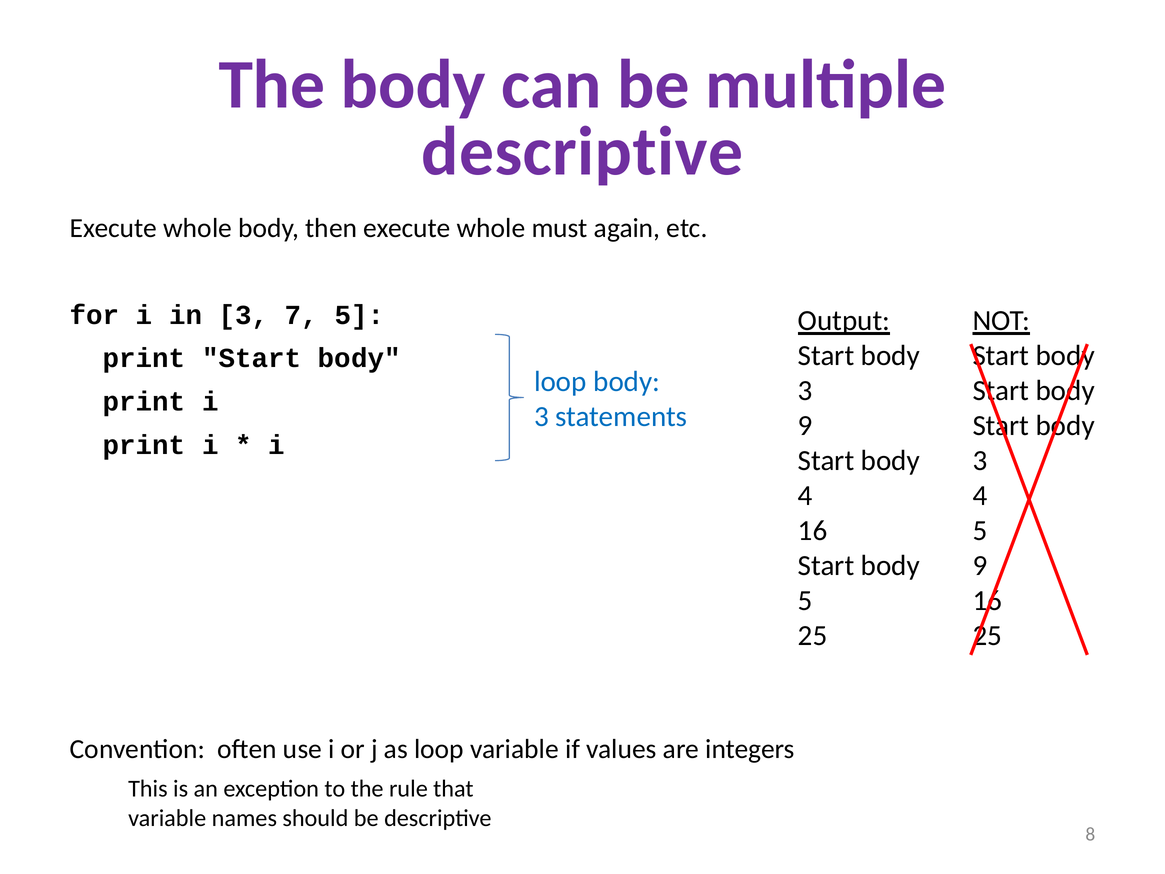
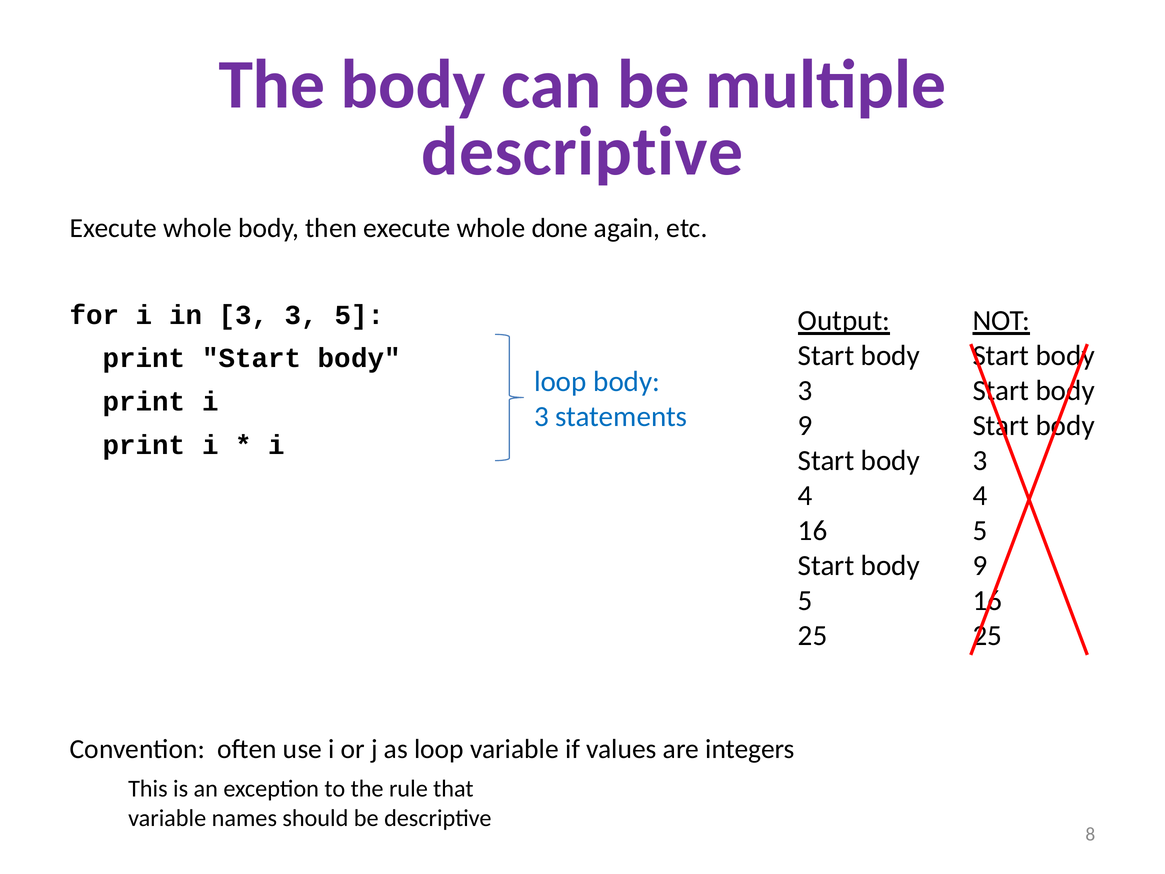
must: must -> done (560, 228)
3 7: 7 -> 3 (301, 315)
